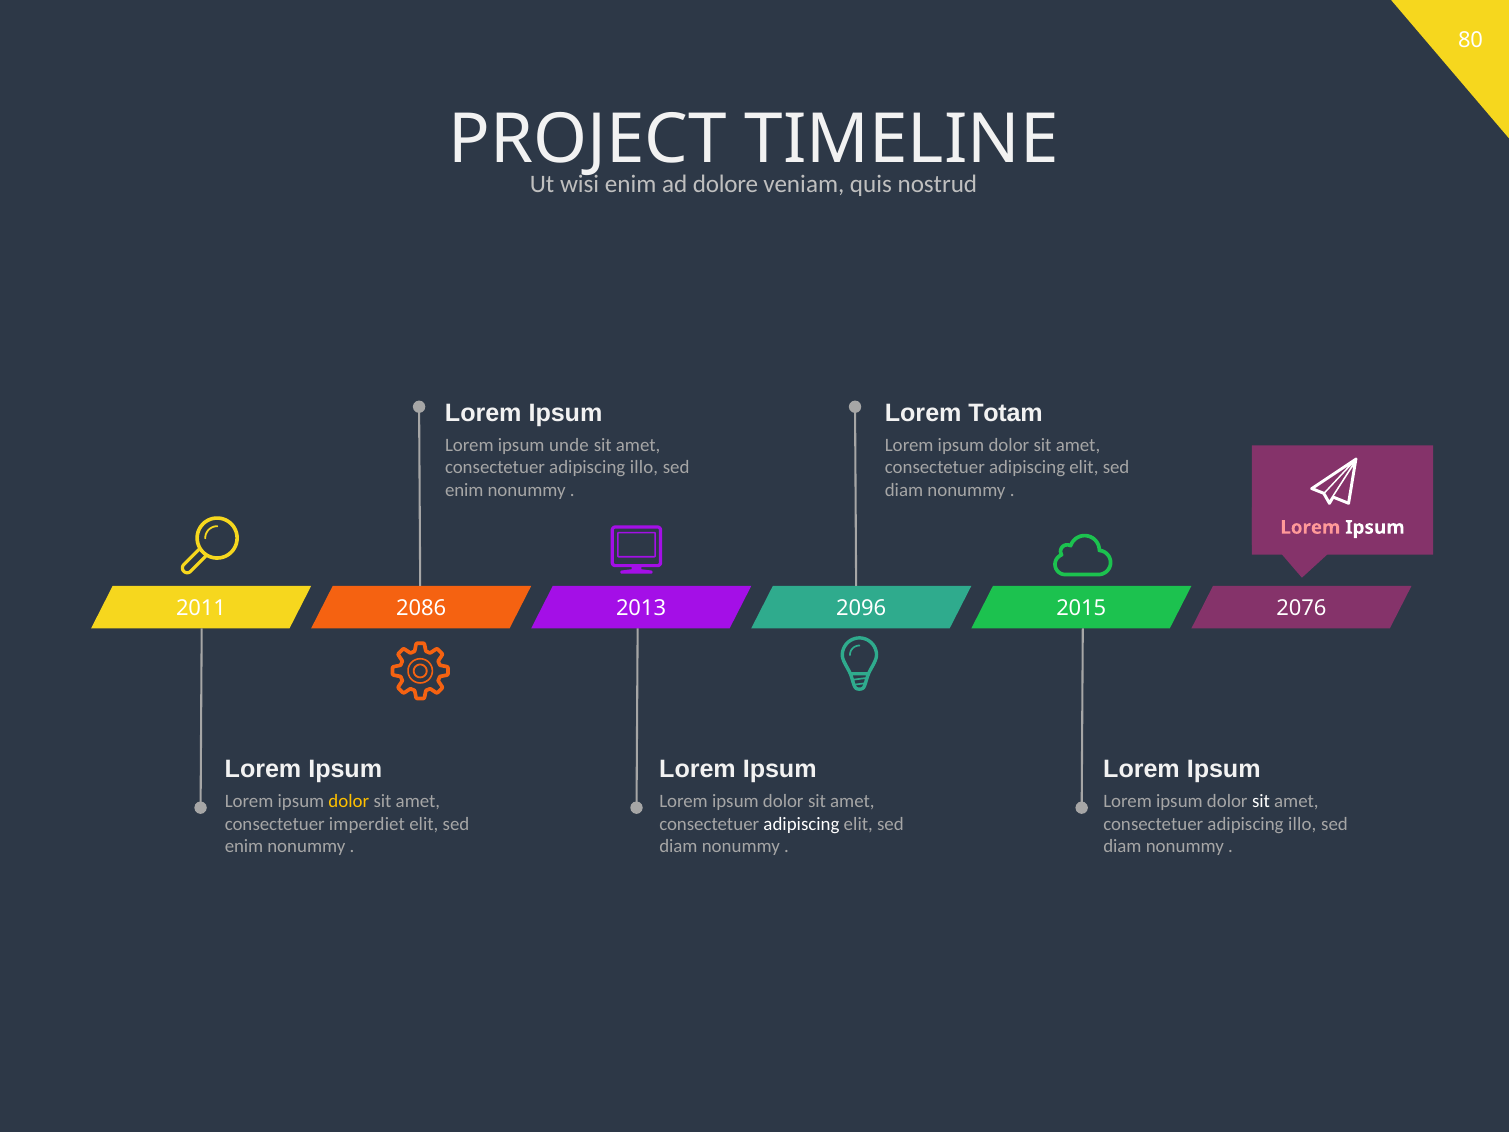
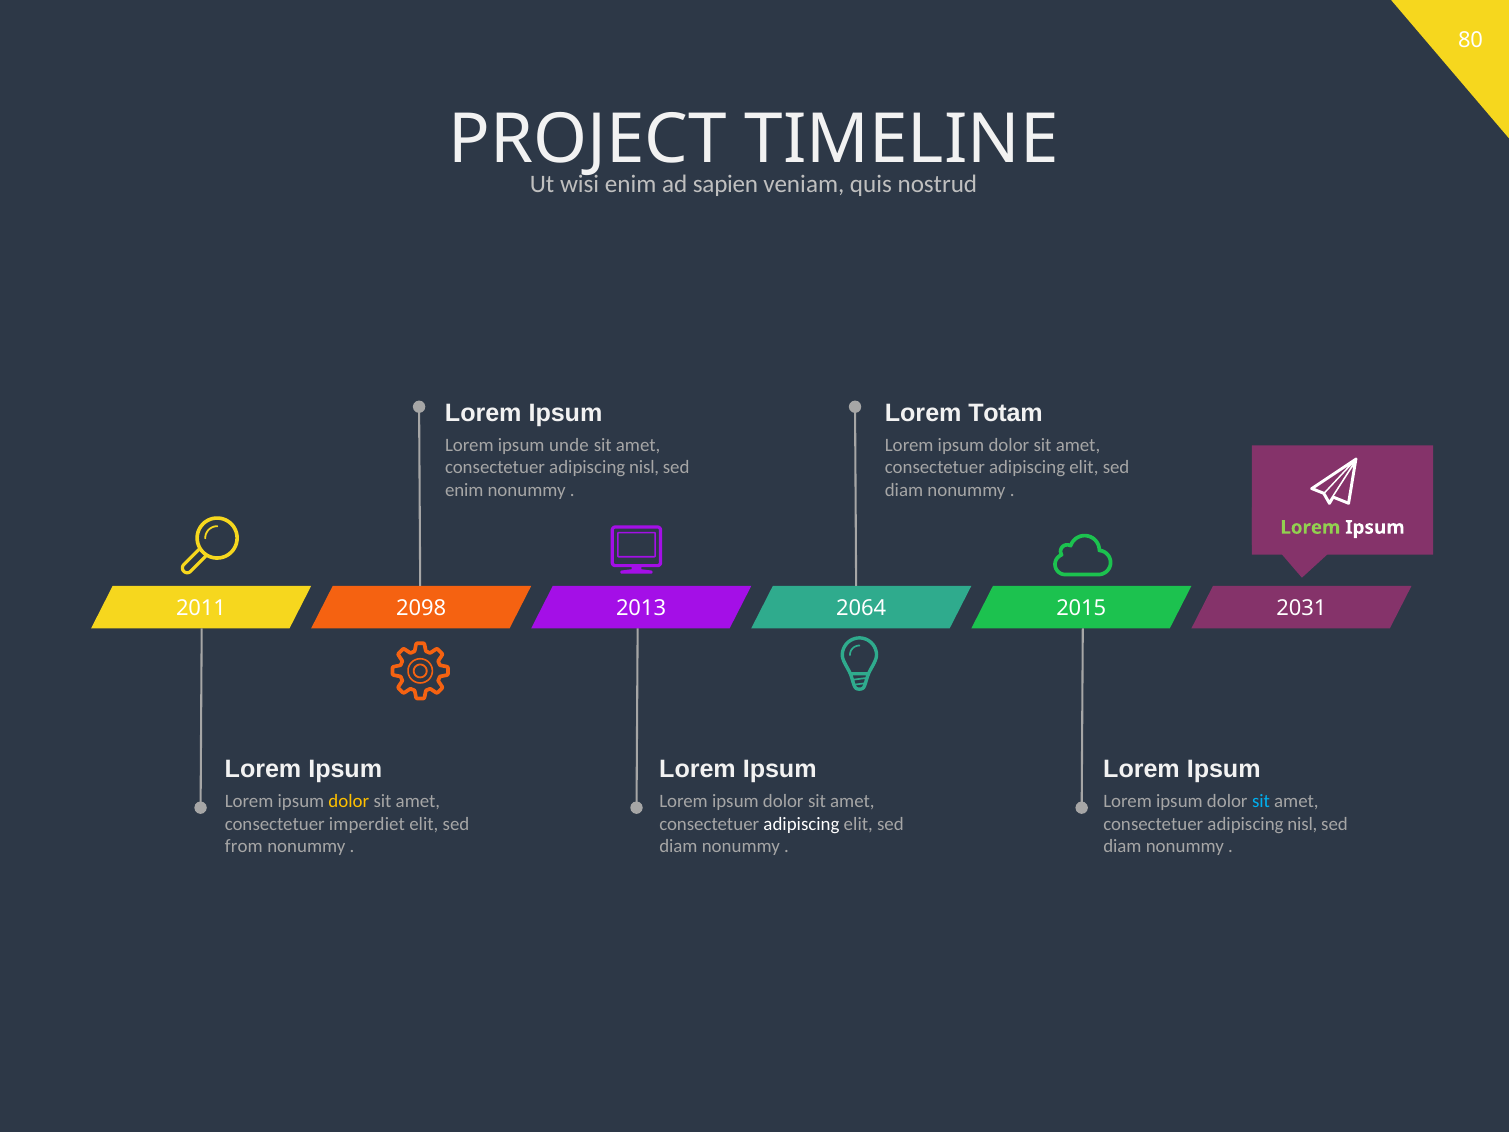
dolore: dolore -> sapien (726, 184)
illo: illo -> nisl (644, 467)
Lorem colour: pink -> light green (1310, 527)
2086: 2086 -> 2098 (421, 609)
2096: 2096 -> 2064 (861, 609)
2076: 2076 -> 2031 (1301, 609)
sit colour: white -> light blue (1261, 801)
illo: illo -> nisl (1302, 824)
enim: enim -> from (244, 846)
